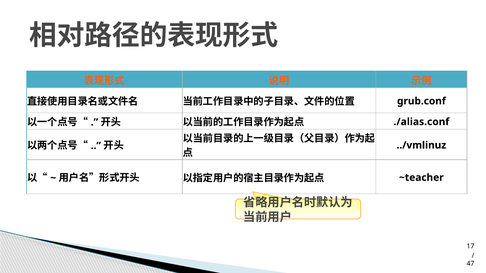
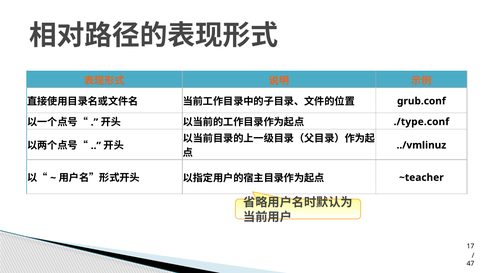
./alias.conf: ./alias.conf -> ./type.conf (421, 122)
